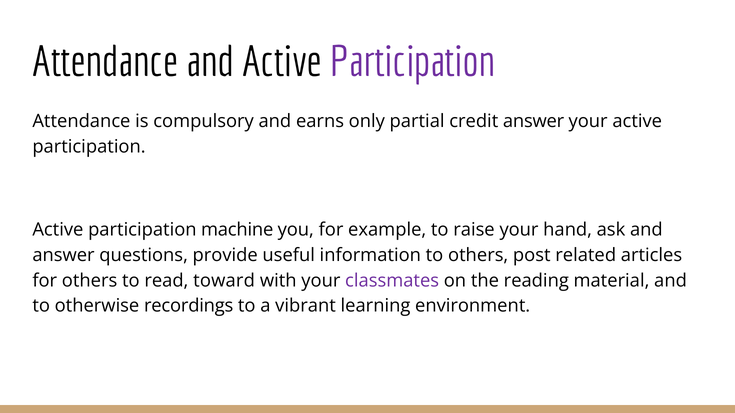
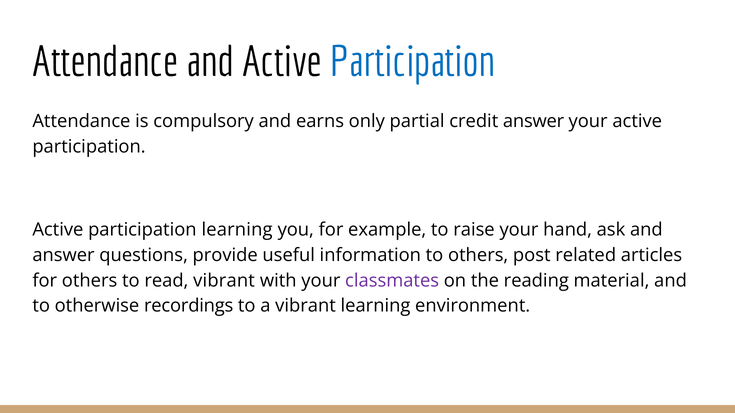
Participation colour: purple -> blue (413, 62)
participation machine: machine -> learning (237, 230)
read toward: toward -> vibrant (224, 281)
